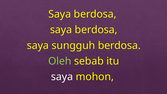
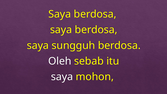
Oleh colour: light green -> white (60, 61)
